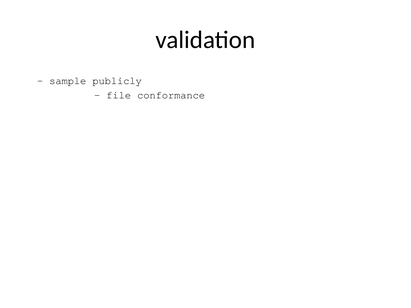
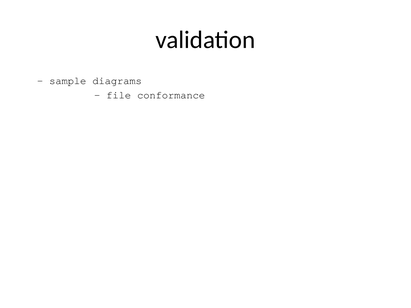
publicly: publicly -> diagrams (117, 81)
